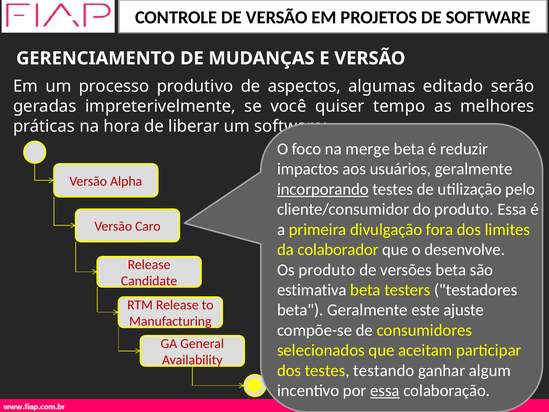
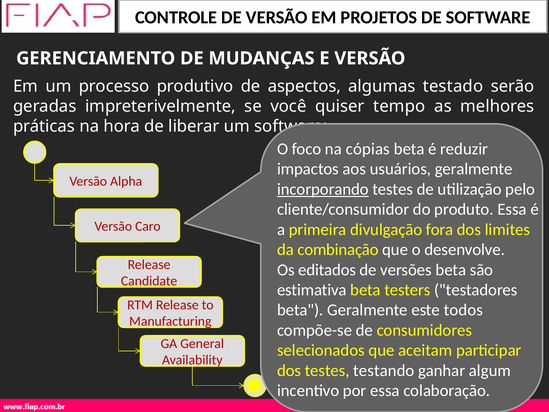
editado: editado -> testado (453, 86)
merge: merge -> cópias (368, 149)
colaborador: colaborador -> combinação (338, 250)
Os produto: produto -> editados (327, 270)
ajuste: ajuste -> todos (463, 310)
essa underline: present -> none (385, 390)
